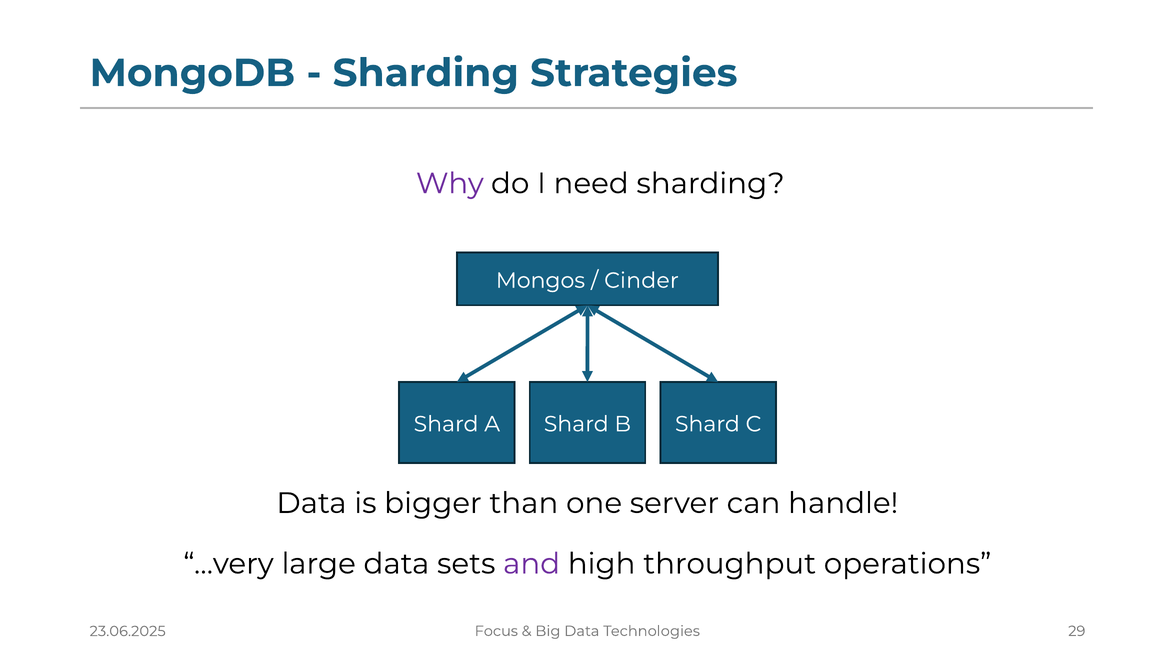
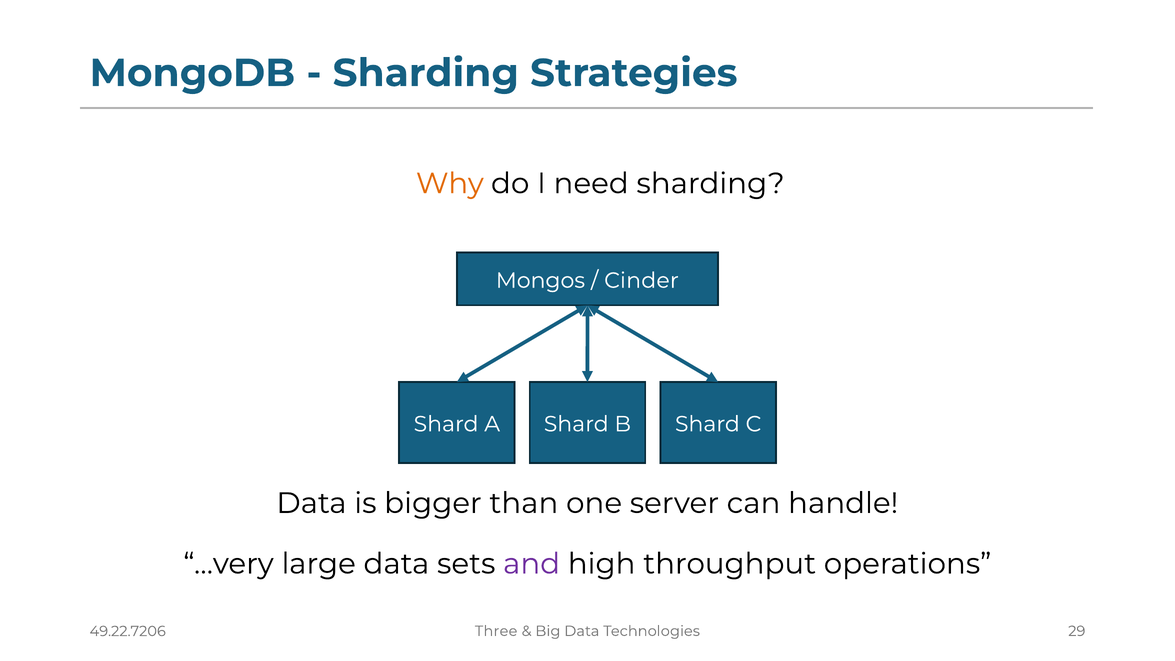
Why colour: purple -> orange (450, 184)
Focus: Focus -> Three (496, 631)
23.06.2025: 23.06.2025 -> 49.22.7206 (128, 631)
